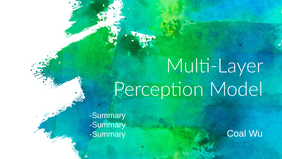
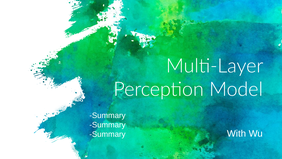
Coal: Coal -> With (236, 133)
